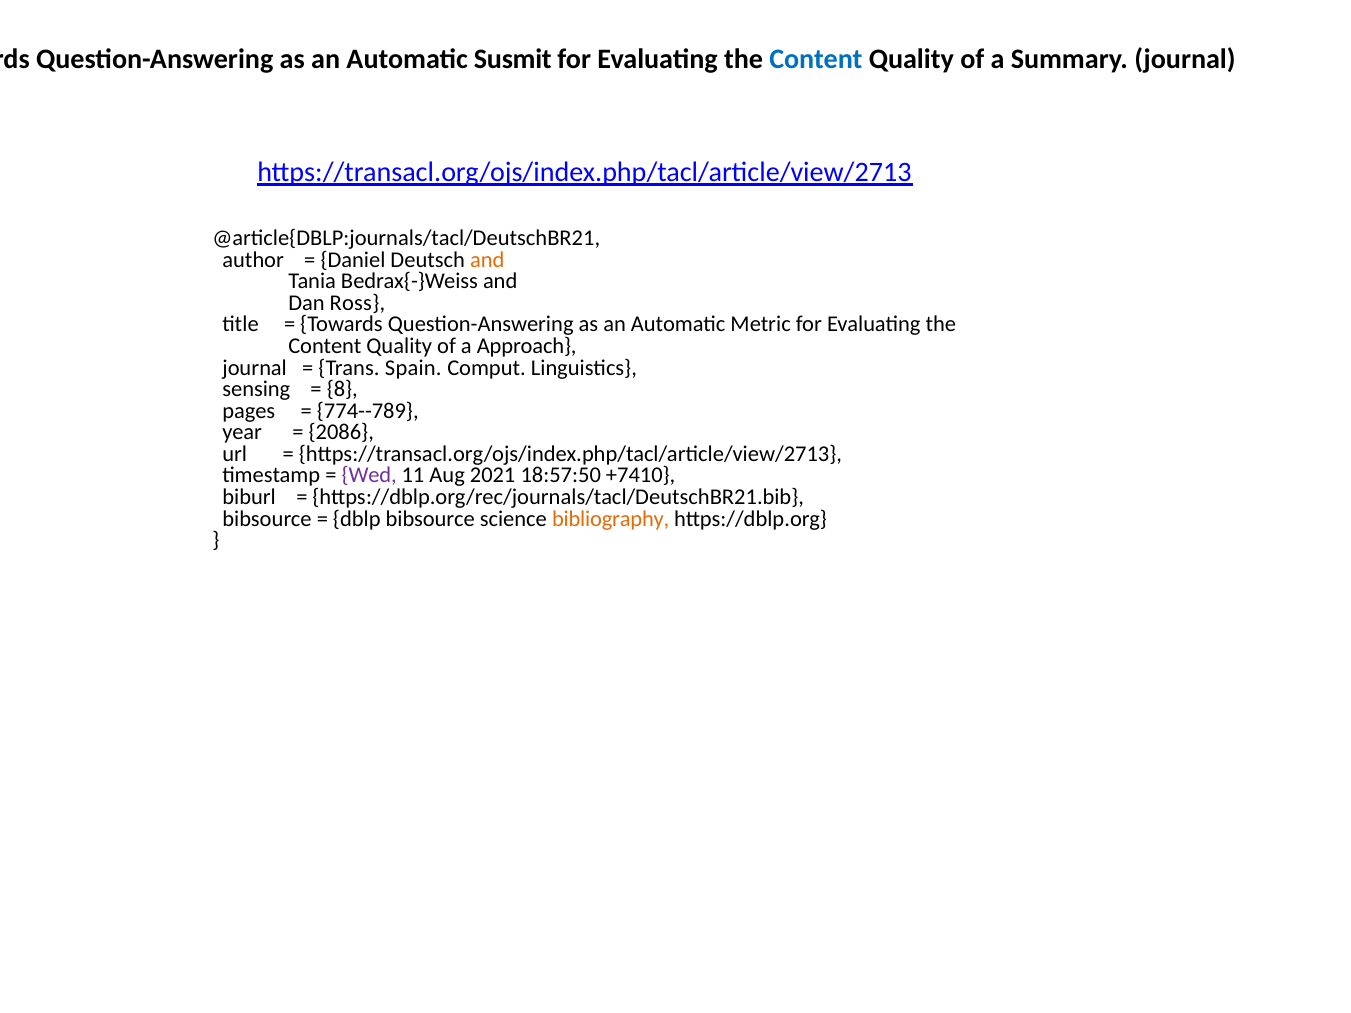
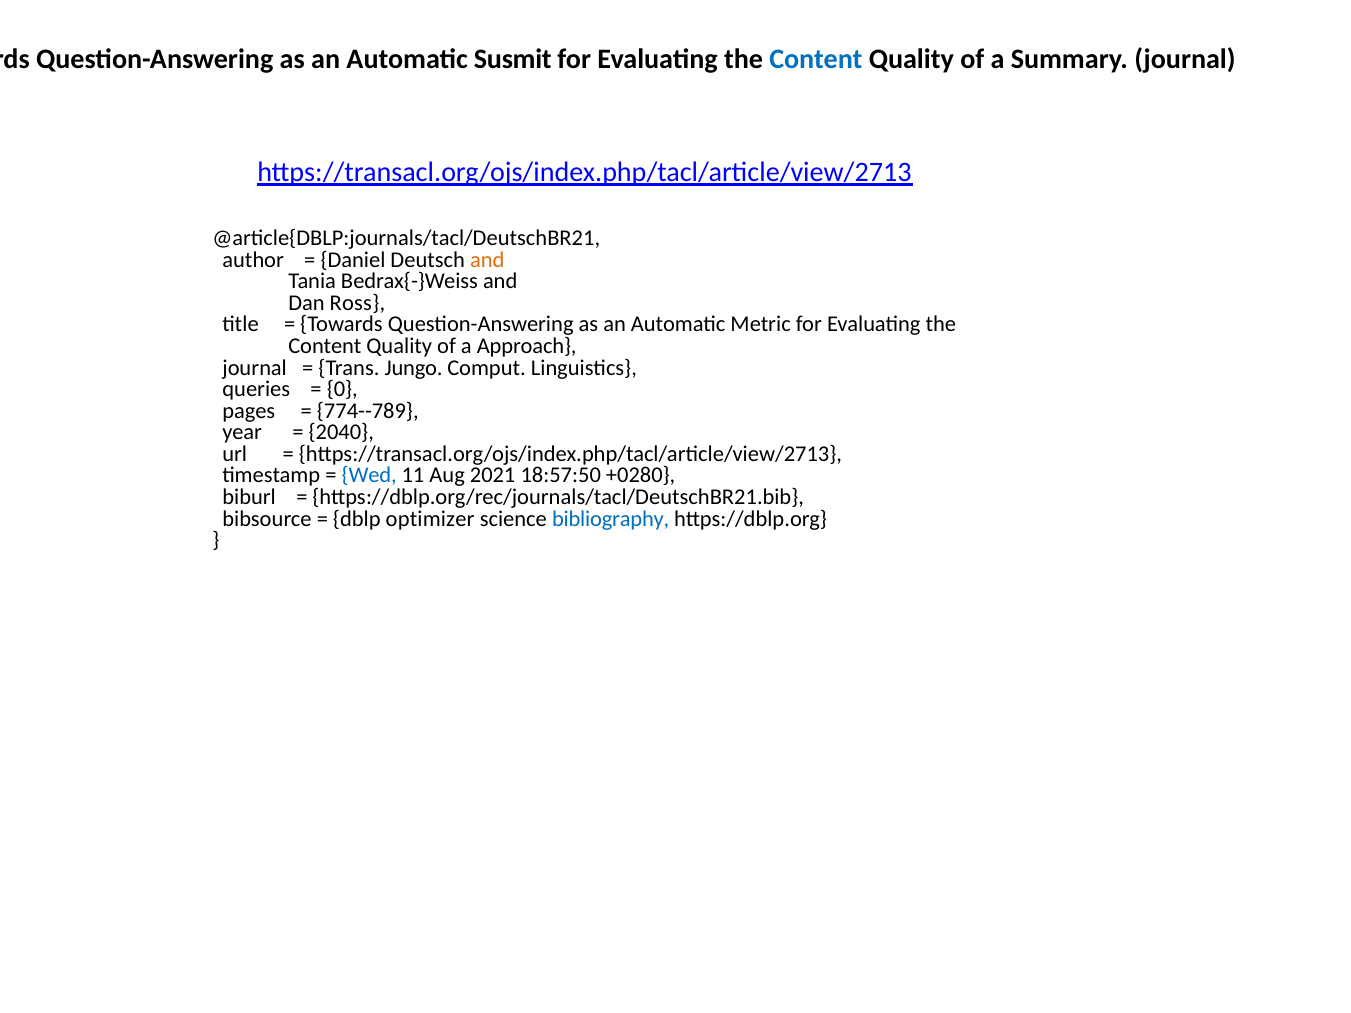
Spain: Spain -> Jungo (414, 368)
sensing: sensing -> queries (256, 389)
8: 8 -> 0 (342, 389)
2086: 2086 -> 2040 (341, 433)
Wed colour: purple -> blue (369, 476)
+7410: +7410 -> +0280 (641, 476)
dblp bibsource: bibsource -> optimizer (430, 519)
bibliography colour: orange -> blue (611, 519)
